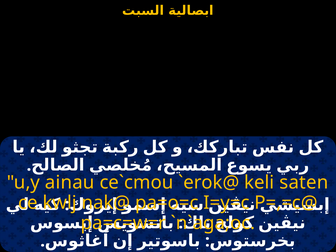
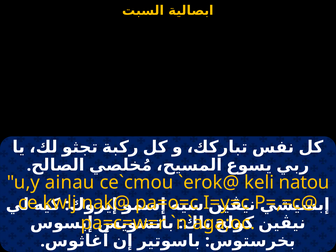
saten: saten -> natou (304, 183)
